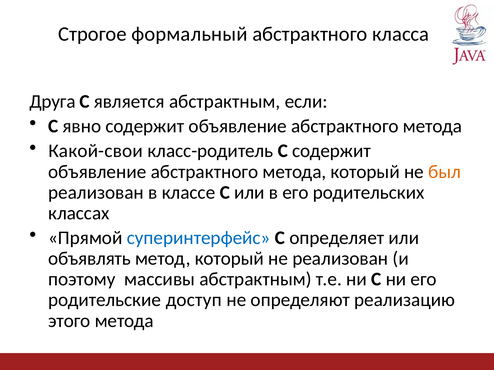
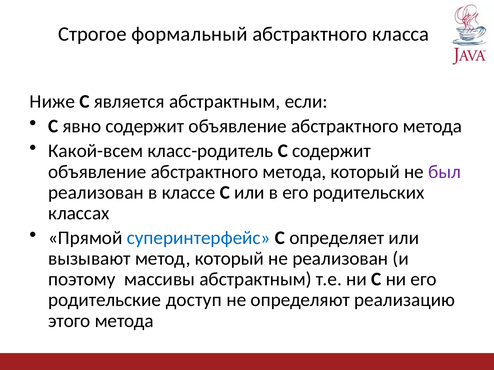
Друга: Друга -> Ниже (52, 102)
Какой-свои: Какой-свои -> Какой-всем (96, 151)
был colour: orange -> purple (445, 172)
объявлять: объявлять -> вызывают (89, 259)
